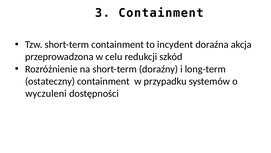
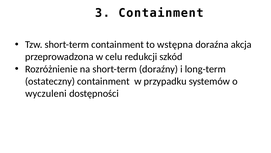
incydent: incydent -> wstępna (175, 44)
